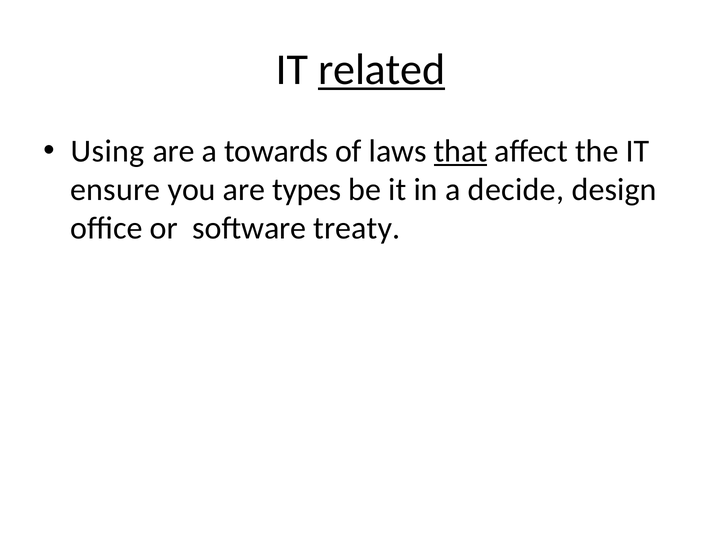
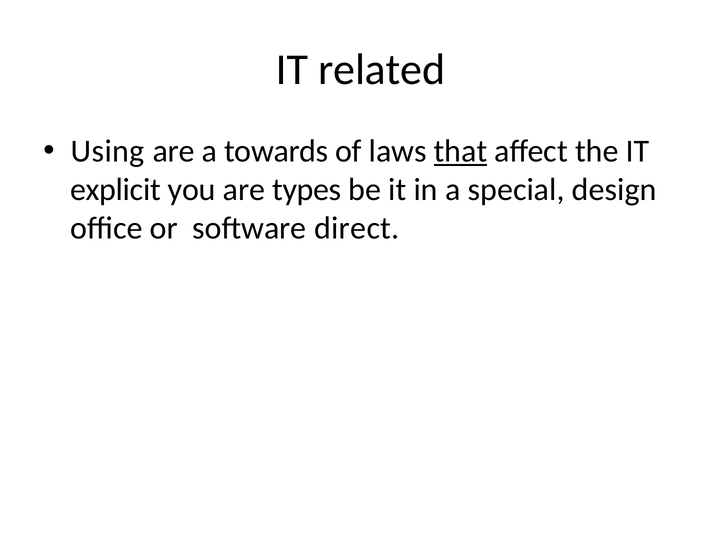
related underline: present -> none (382, 70)
ensure: ensure -> explicit (116, 190)
decide: decide -> special (516, 190)
treaty: treaty -> direct (357, 228)
